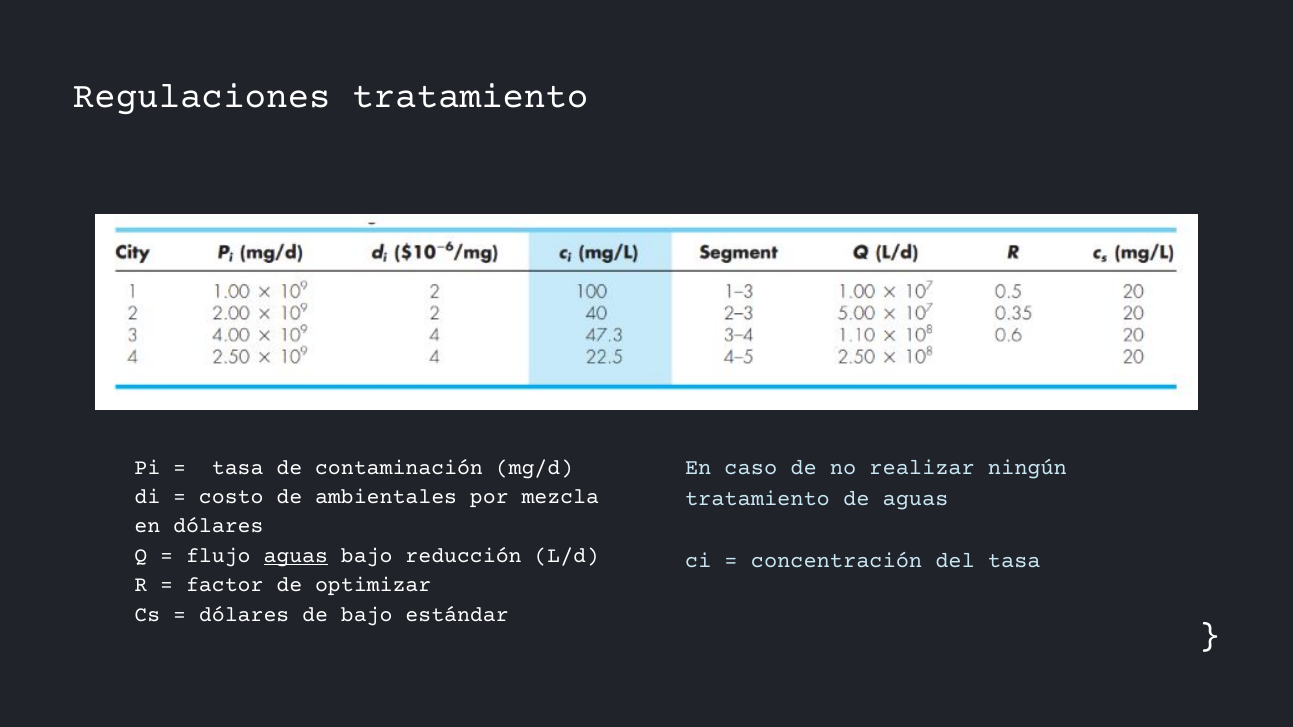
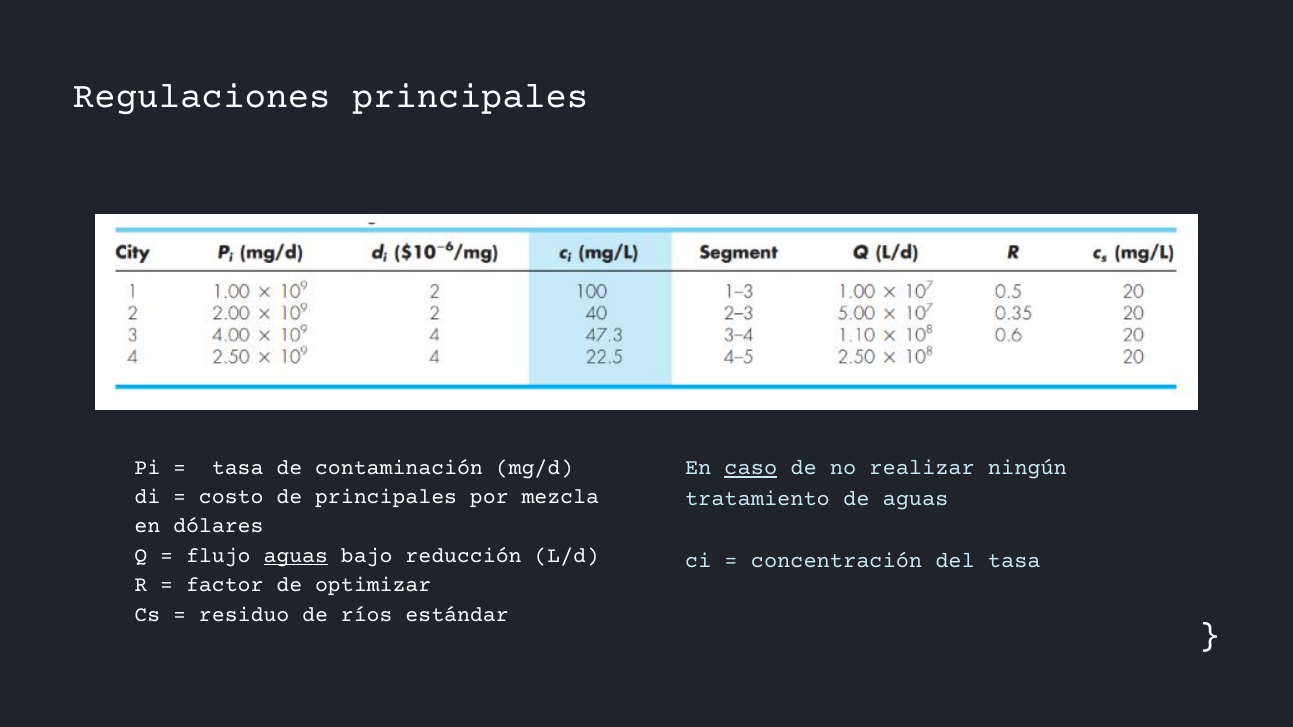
Regulaciones tratamiento: tratamiento -> principales (470, 96)
caso underline: none -> present (751, 468)
de ambientales: ambientales -> principales (386, 497)
dólares: dólares -> residuo (244, 614)
de bajo: bajo -> ríos (367, 614)
